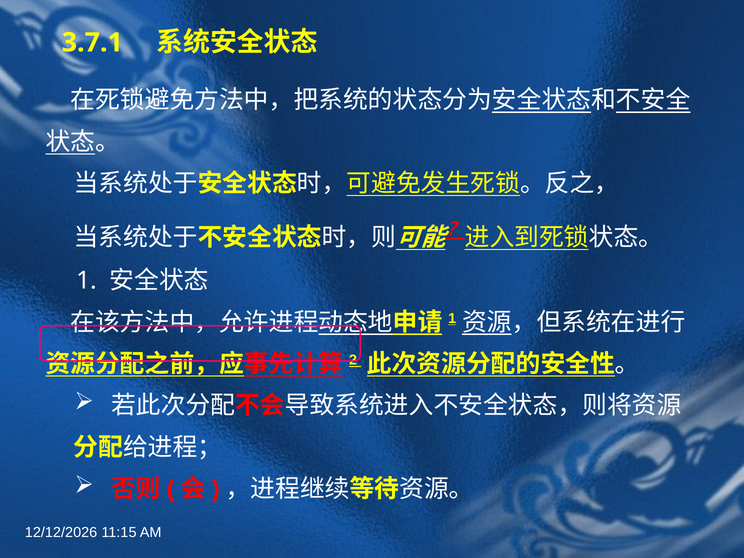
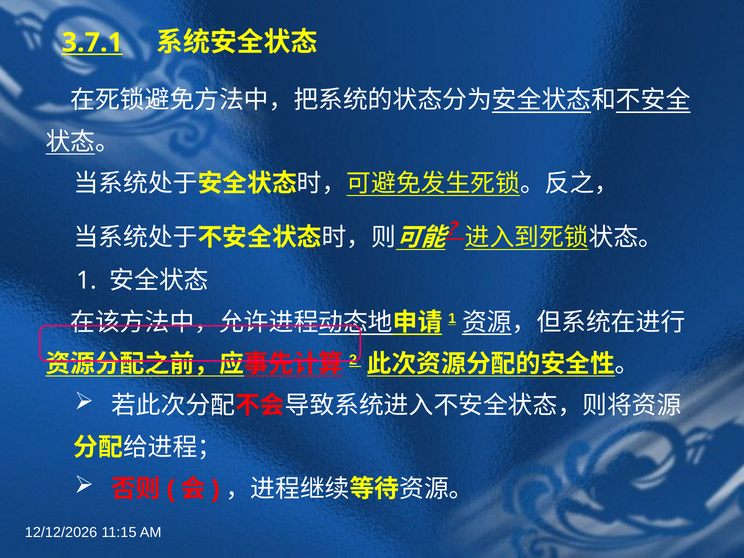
3.7.1 underline: none -> present (92, 43)
